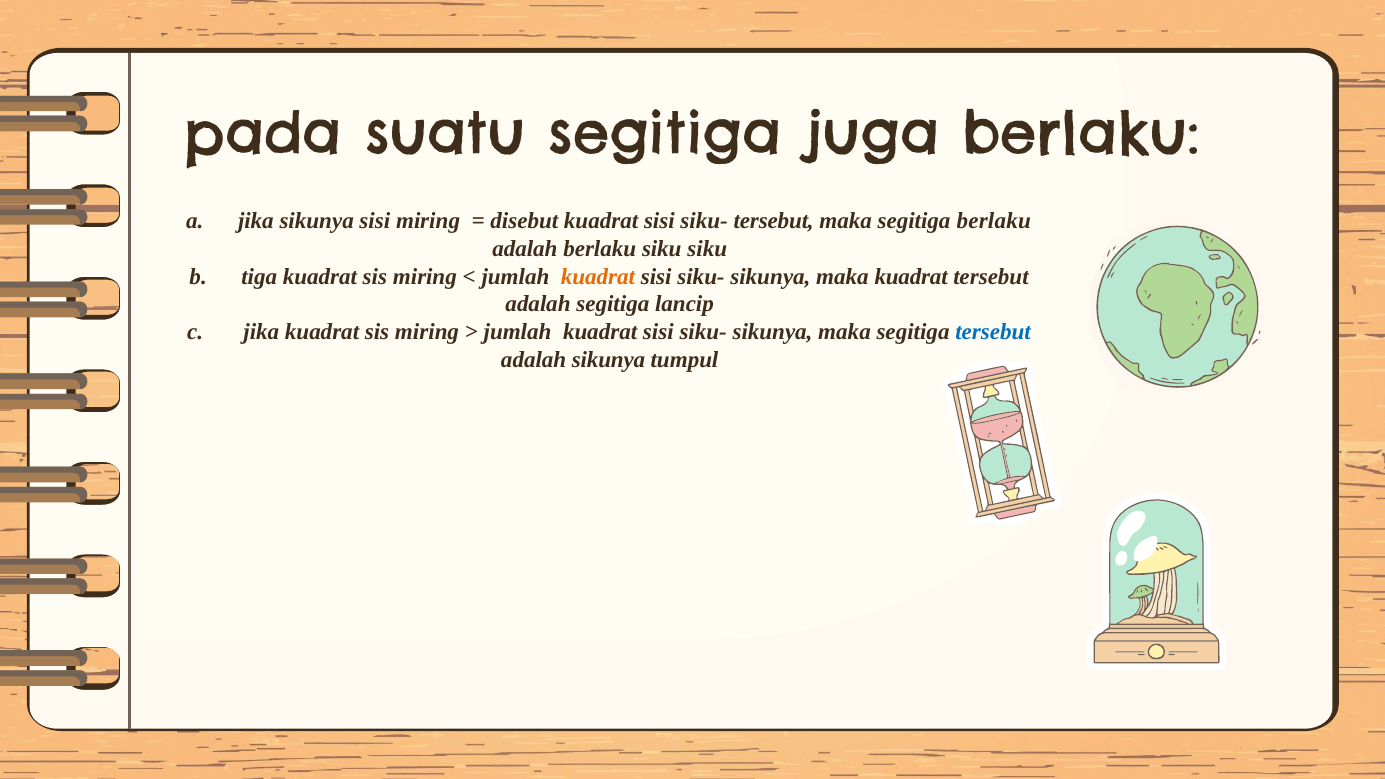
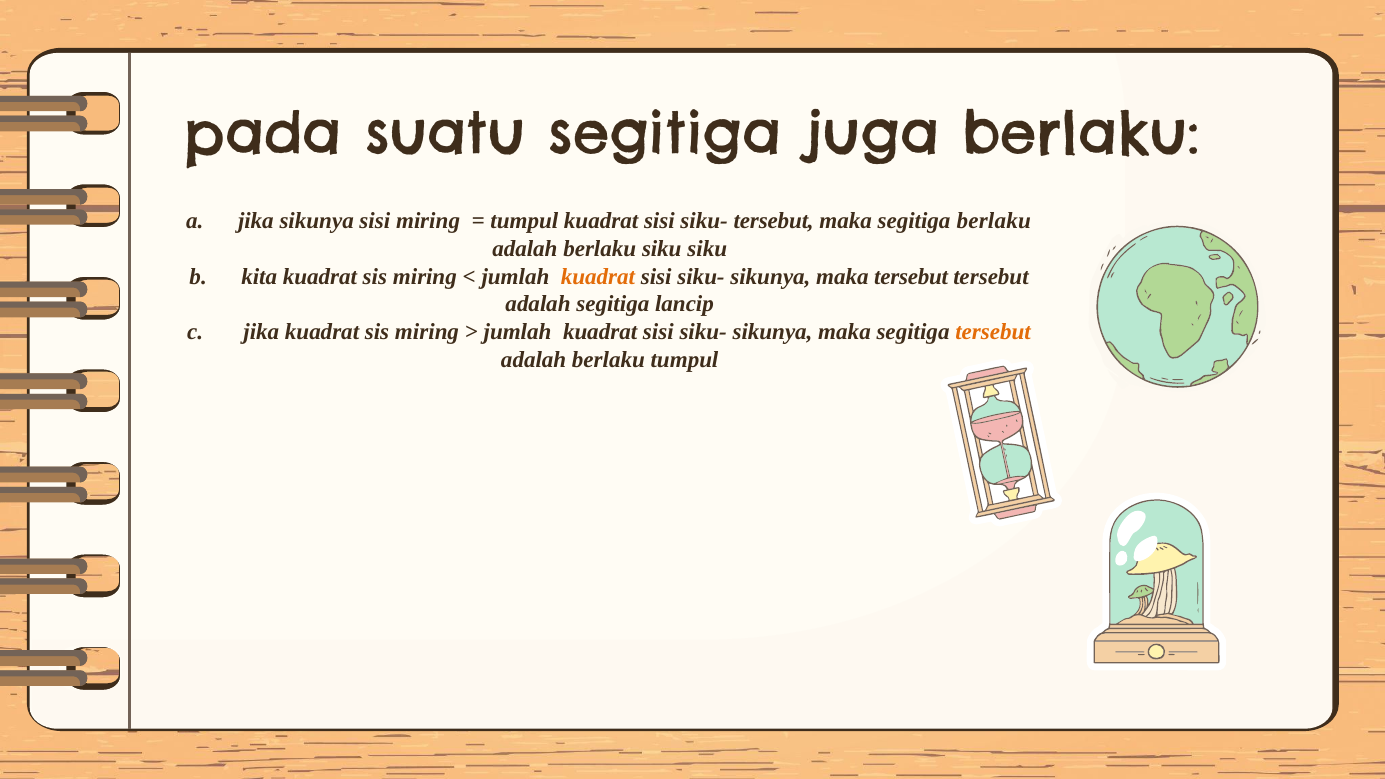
disebut: disebut -> tumpul (524, 221)
tiga: tiga -> kita (259, 276)
maka kuadrat: kuadrat -> tersebut (911, 276)
tersebut colour: blue -> orange (993, 332)
sikunya: sikunya -> berlaku (608, 360)
